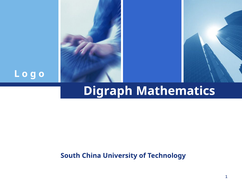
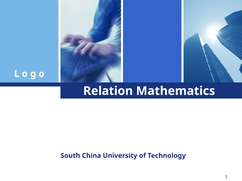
Digraph: Digraph -> Relation (108, 91)
